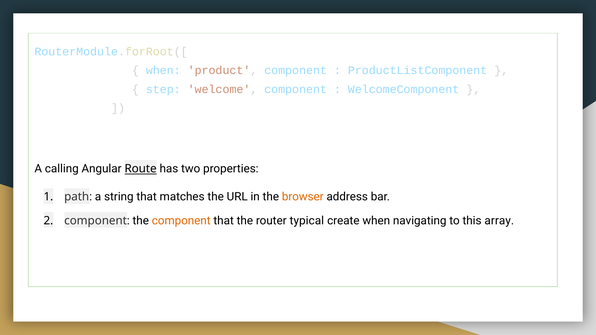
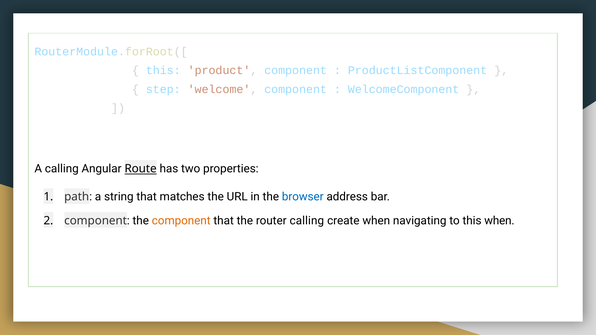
when: when -> this (163, 71)
browser colour: orange -> blue (303, 197)
router typical: typical -> calling (307, 221)
this array: array -> when (499, 221)
